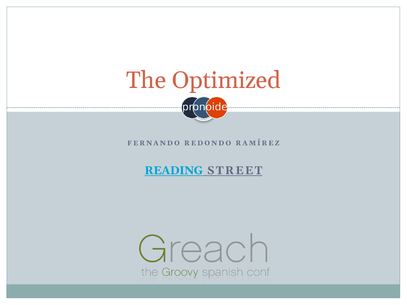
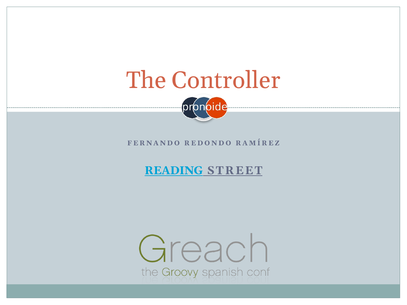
Optimized: Optimized -> Controller (226, 80)
